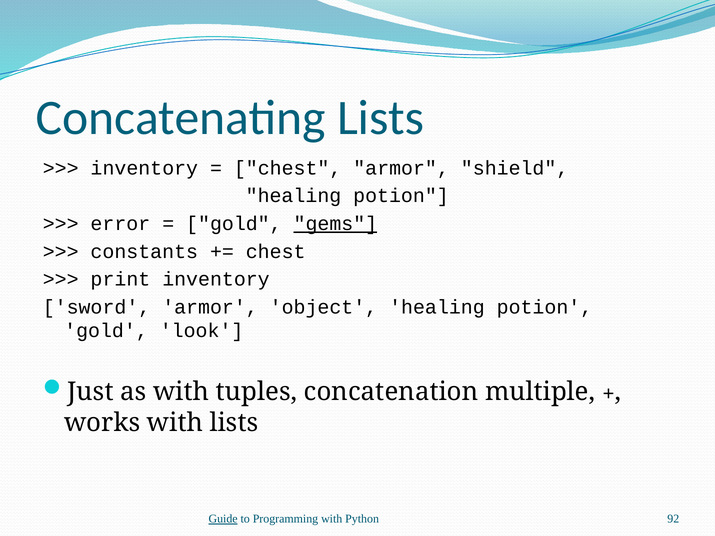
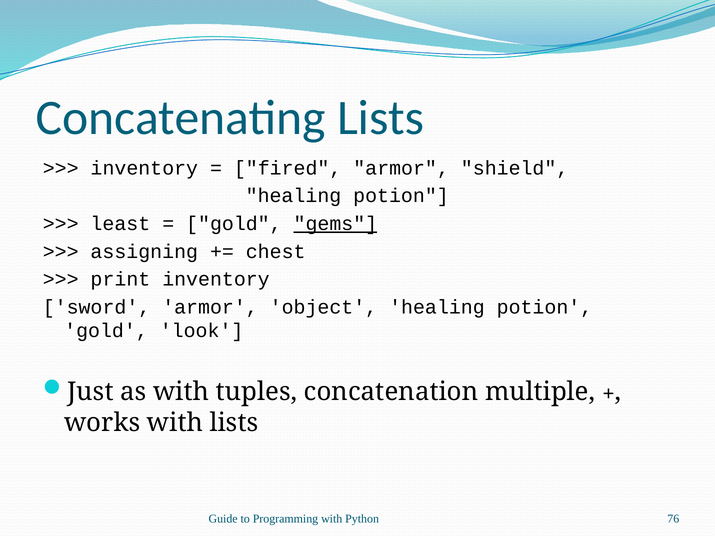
chest: chest -> fired (288, 168)
error: error -> least (120, 224)
constants: constants -> assigning (144, 252)
Guide underline: present -> none (223, 519)
92: 92 -> 76 (673, 519)
